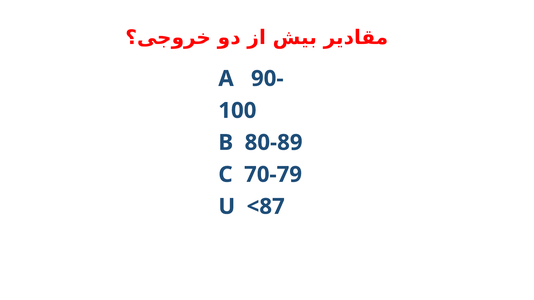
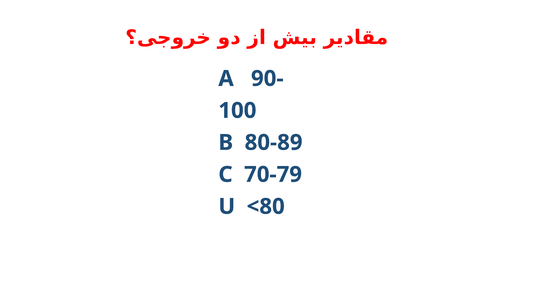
<87: <87 -> <80 (266, 207)
